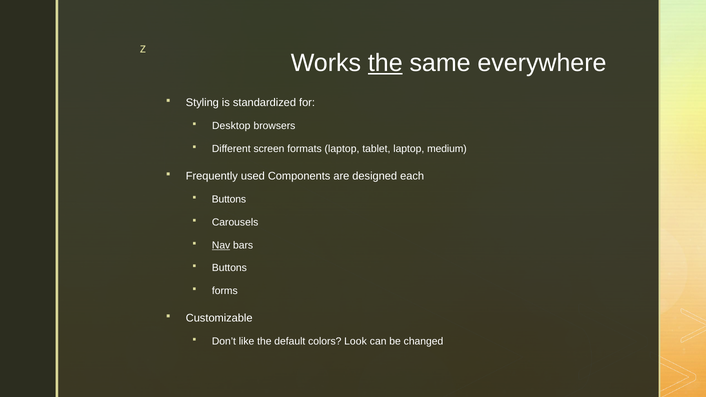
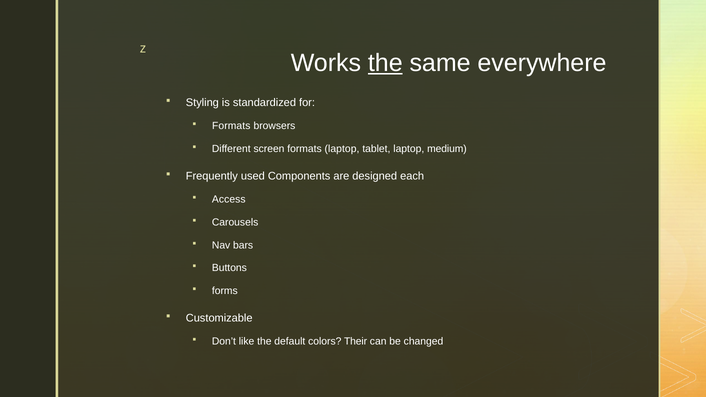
Desktop: Desktop -> Formats (231, 126)
Buttons: Buttons -> Access (229, 199)
Nav underline: present -> none (221, 245)
Look: Look -> Their (356, 342)
